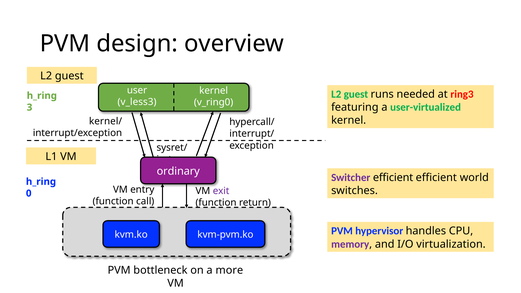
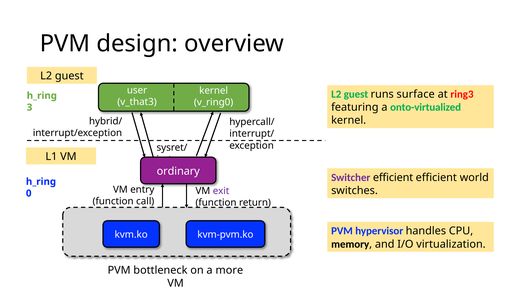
needed: needed -> surface (416, 94)
v_less3: v_less3 -> v_that3 (137, 102)
user-virtualized: user-virtualized -> onto-virtualized (426, 107)
kernel/: kernel/ -> hybrid/ (106, 121)
memory colour: purple -> black (350, 244)
